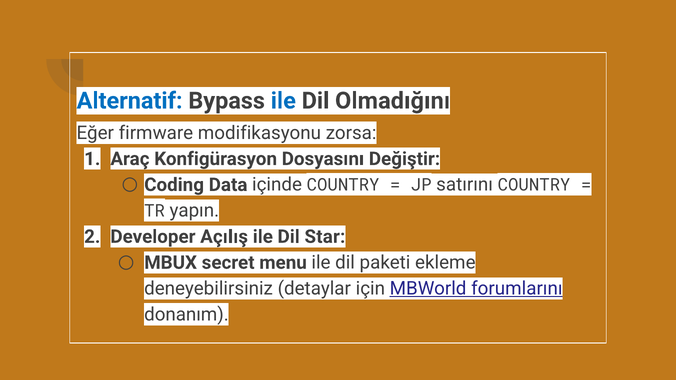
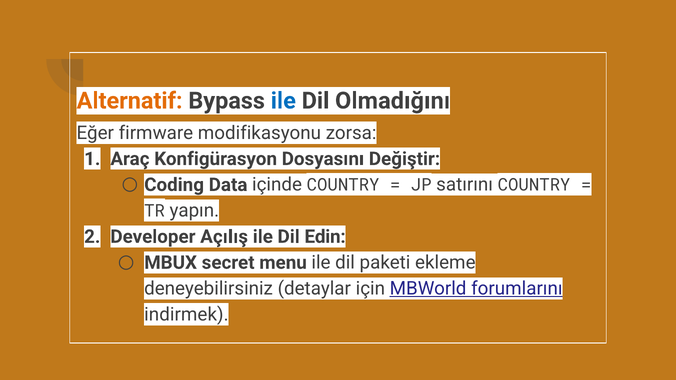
Alternatif colour: blue -> orange (130, 101)
Star: Star -> Edin (325, 237)
donanım: donanım -> indirmek (186, 315)
